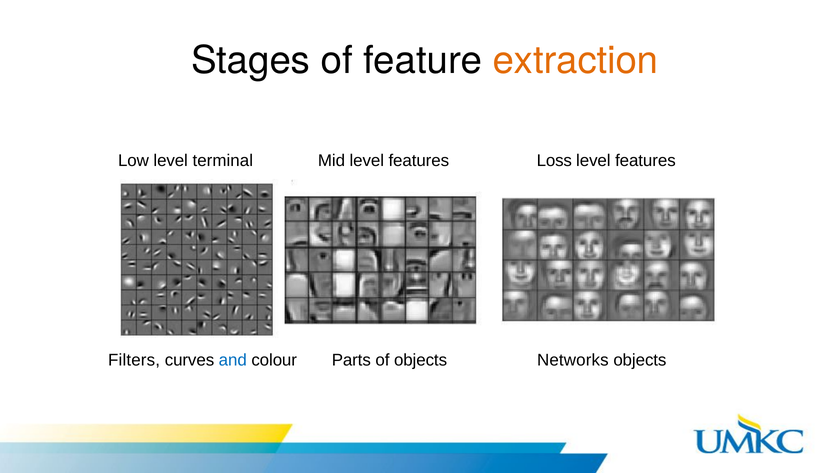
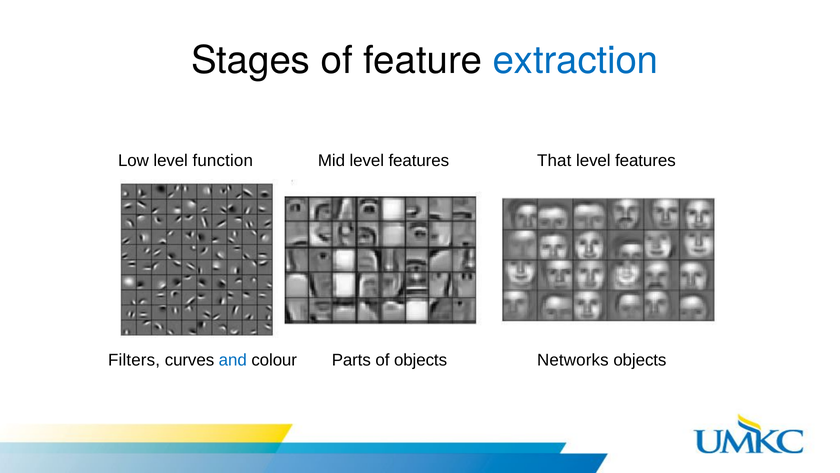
extraction colour: orange -> blue (576, 61)
terminal: terminal -> function (223, 161)
Loss: Loss -> That (554, 161)
